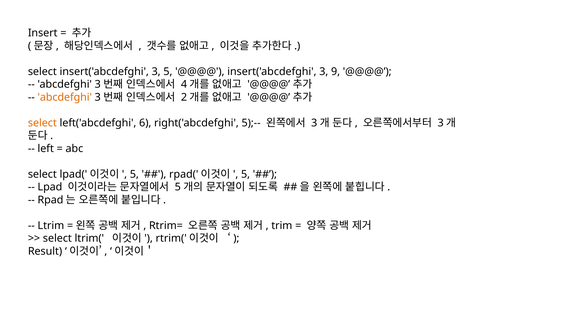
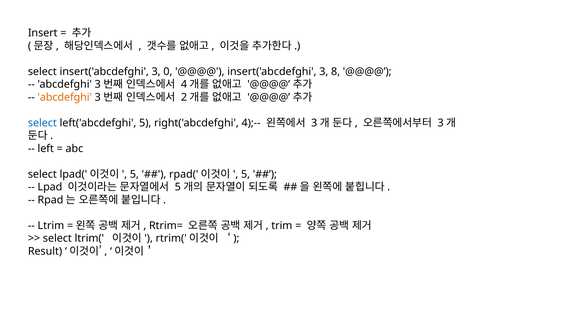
3 5: 5 -> 0 (168, 72)
9: 9 -> 8 (336, 72)
select colour: orange -> blue (42, 123)
left('abcdefghi 6: 6 -> 5 (145, 123)
5);--: 5);-- -> 4);-- (251, 123)
